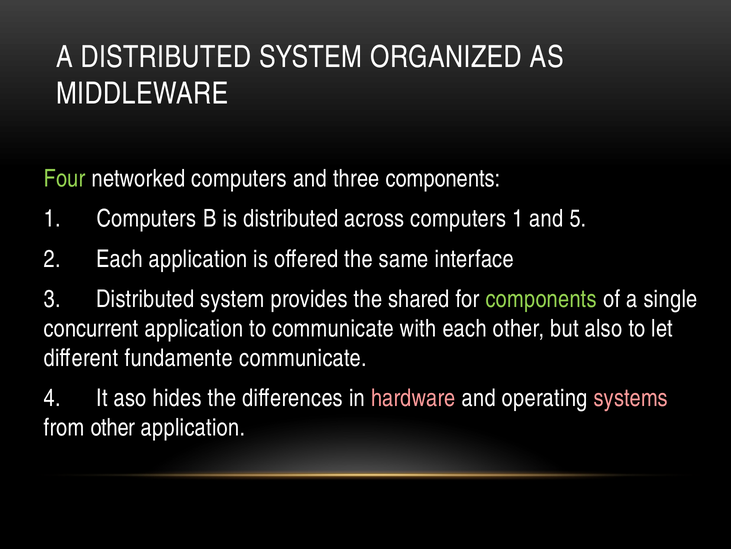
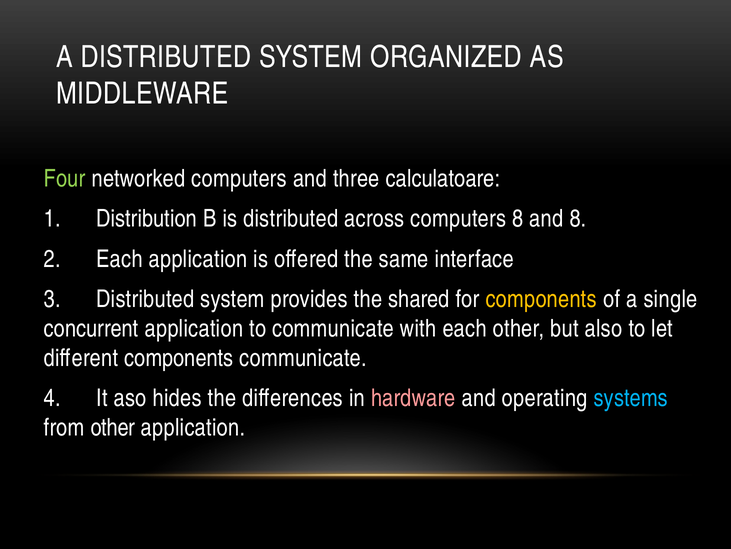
three components: components -> calculatoare (443, 178)
1 Computers: Computers -> Distribution (147, 219)
computers 1: 1 -> 8 (518, 219)
and 5: 5 -> 8 (578, 219)
components colour: light green -> yellow (541, 299)
different fundamente: fundamente -> components (179, 357)
systems colour: pink -> light blue (631, 398)
